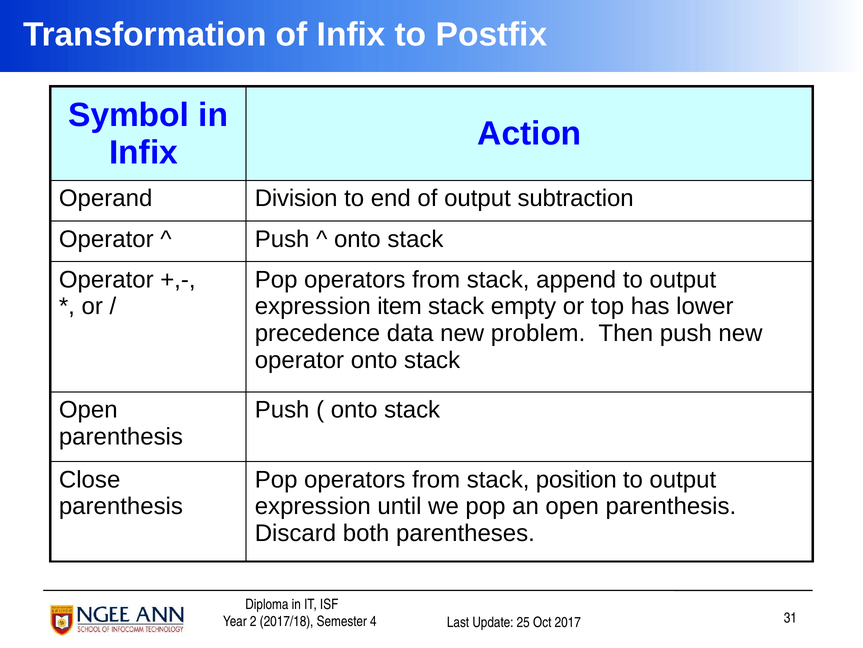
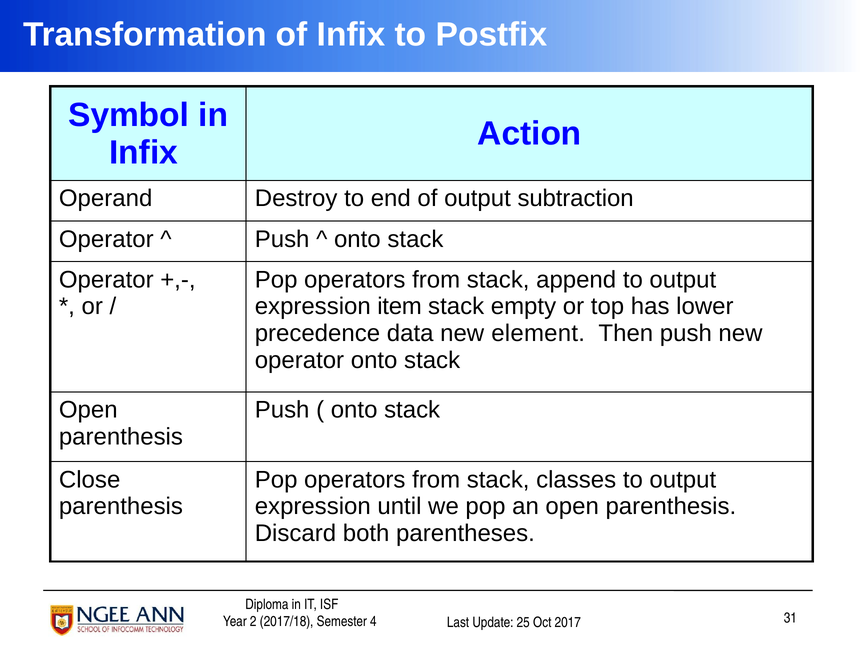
Division: Division -> Destroy (296, 198)
problem: problem -> element (538, 333)
position: position -> classes (576, 479)
